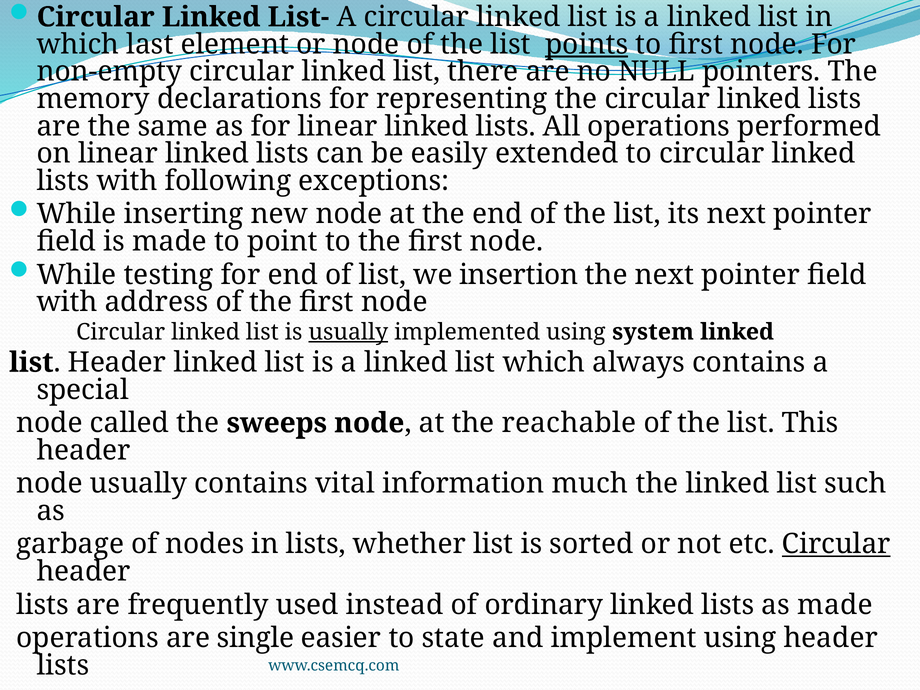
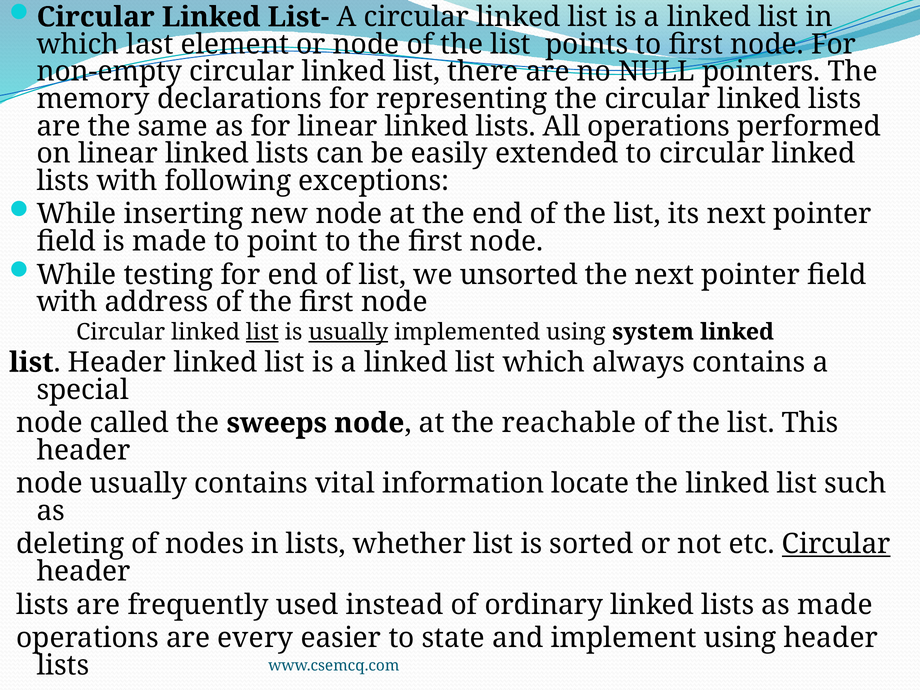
points underline: present -> none (587, 44)
insertion: insertion -> unsorted (519, 275)
list underline: none -> present (262, 332)
much: much -> locate (590, 484)
garbage: garbage -> deleting (70, 544)
single: single -> every (255, 638)
